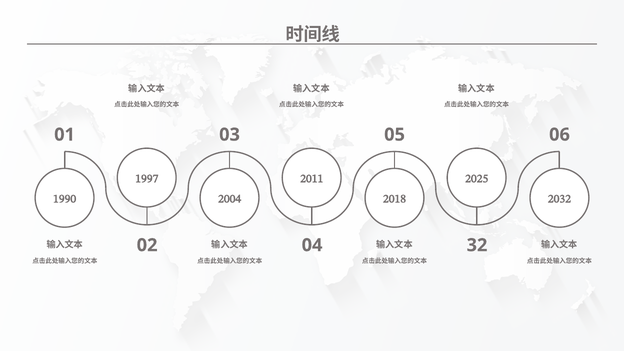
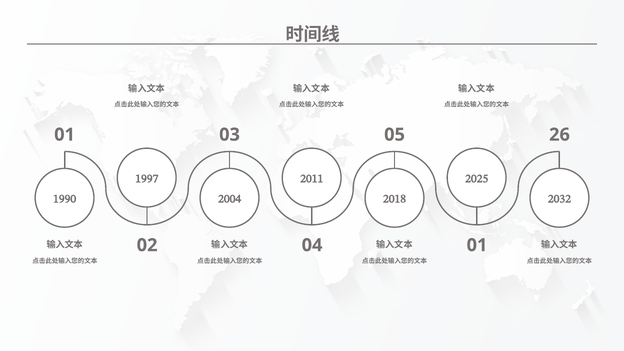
06: 06 -> 26 (559, 135)
02 32: 32 -> 01 (477, 245)
